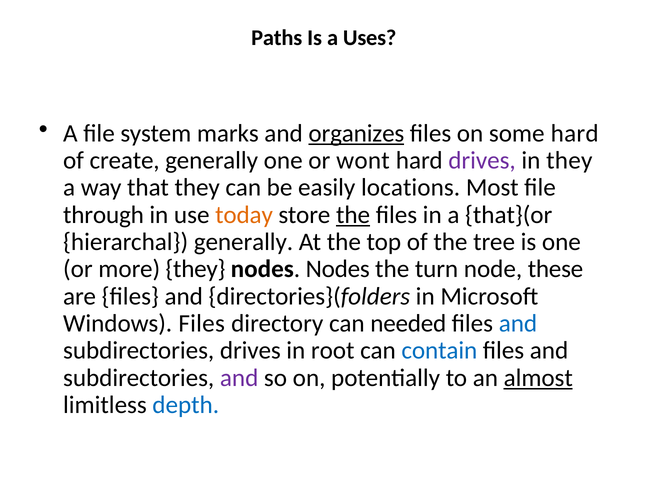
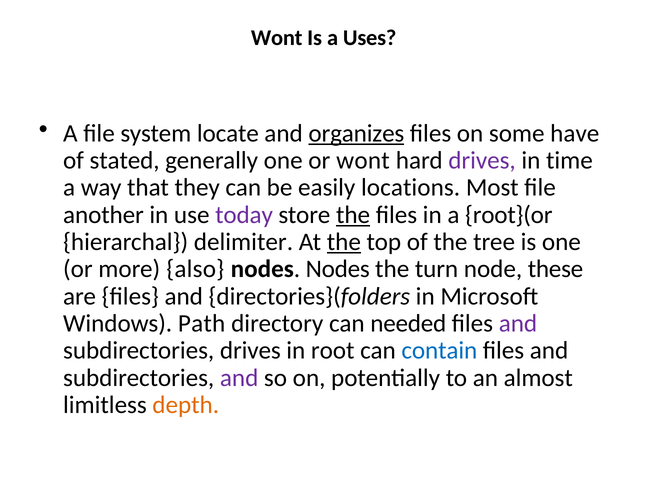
Paths: Paths -> Wont (277, 38)
marks: marks -> locate (228, 133)
some hard: hard -> have (575, 133)
create: create -> stated (125, 161)
in they: they -> time (569, 161)
through: through -> another (103, 215)
today colour: orange -> purple (244, 215)
that}(or: that}(or -> root}(or (509, 215)
hierarchal generally: generally -> delimiter (243, 242)
the underline: none -> present (344, 242)
more they: they -> also (195, 269)
Windows Files: Files -> Path (202, 324)
and colour: blue -> purple (518, 324)
almost underline: present -> none (538, 378)
depth colour: blue -> orange (186, 405)
